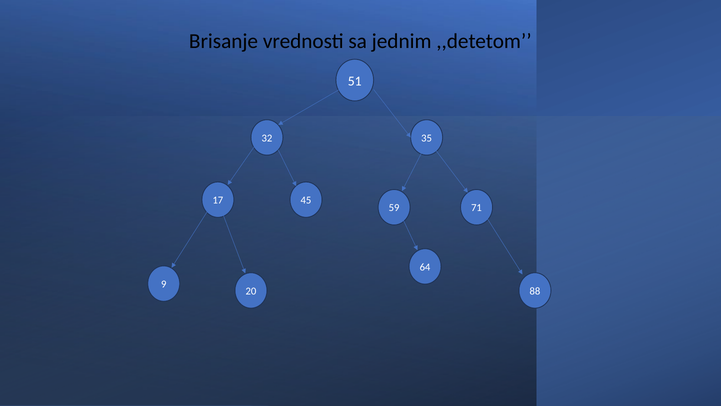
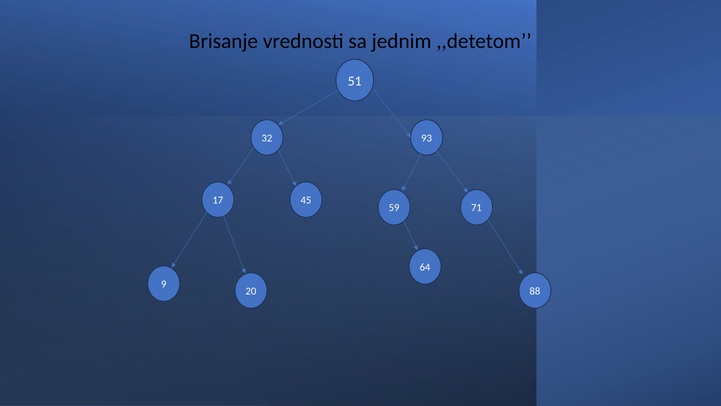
35: 35 -> 93 (427, 138)
